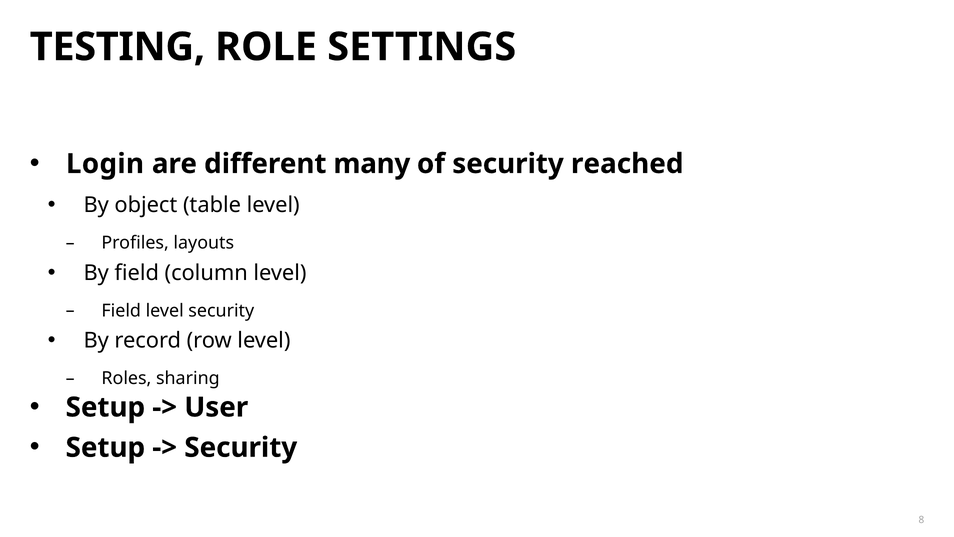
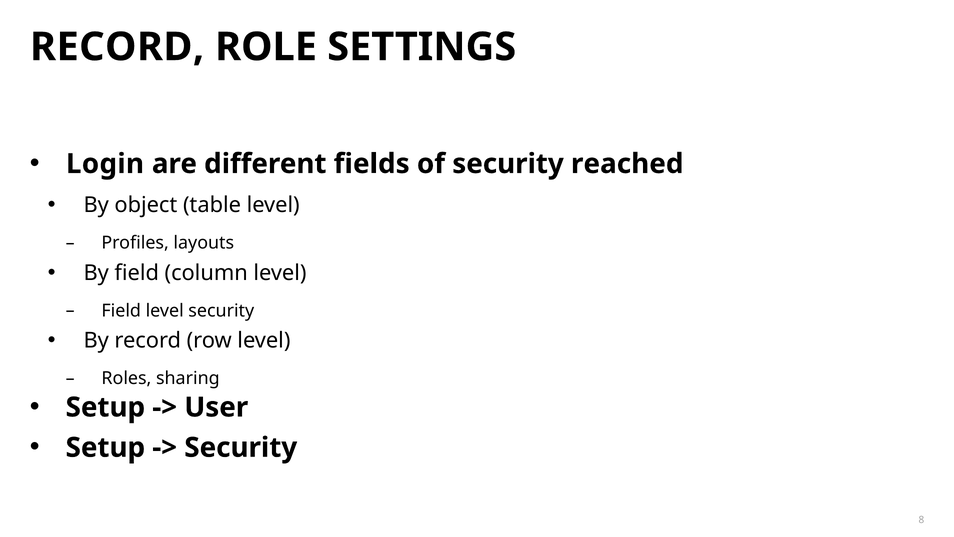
TESTING: TESTING -> RECORD (117, 47)
many: many -> fields (372, 164)
